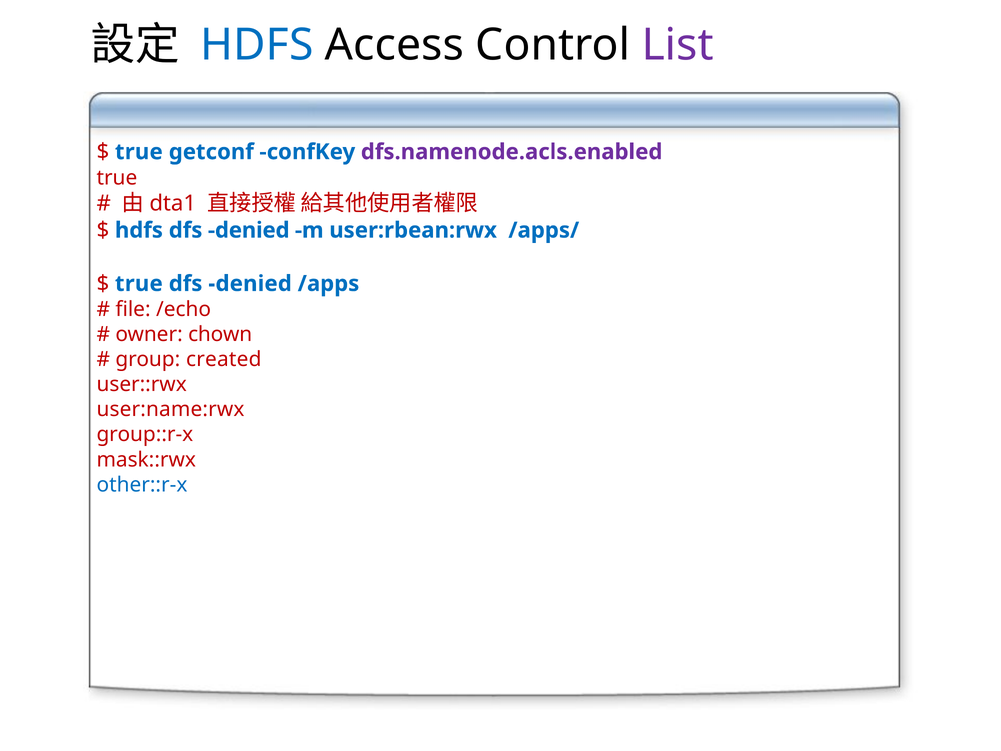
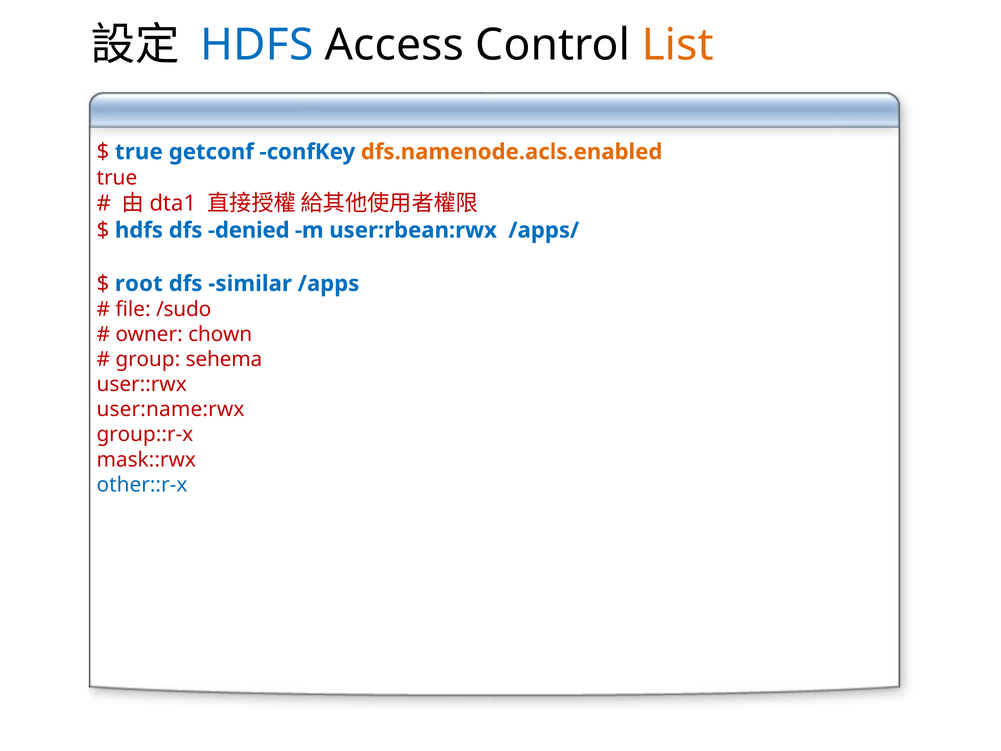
List colour: purple -> orange (678, 45)
dfs.namenode.acls.enabled colour: purple -> orange (512, 152)
true: true -> root (139, 284)
denied: denied -> similar (250, 284)
/echo: /echo -> /sudo (184, 309)
created: created -> sehema (224, 359)
